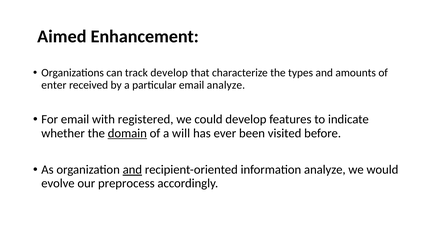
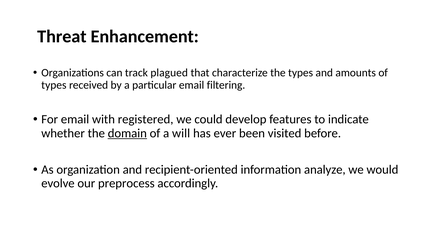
Aimed: Aimed -> Threat (62, 37)
track develop: develop -> plagued (169, 73)
enter: enter -> types (54, 85)
email analyze: analyze -> filtering (226, 85)
and underline: present -> none (132, 169)
